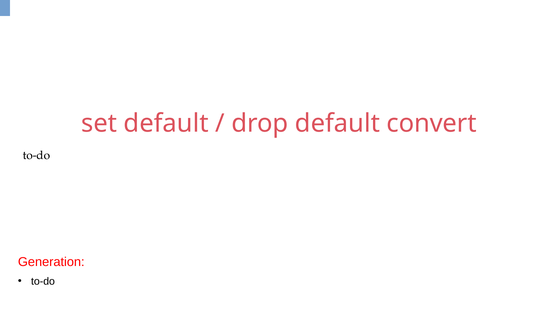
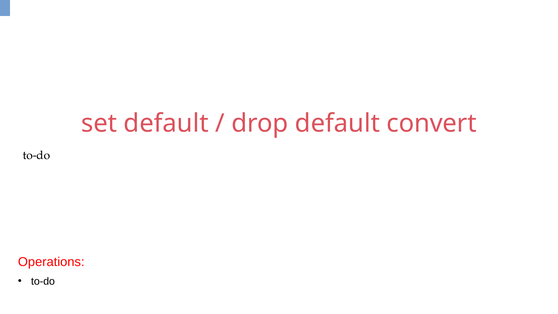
Generation: Generation -> Operations (51, 262)
